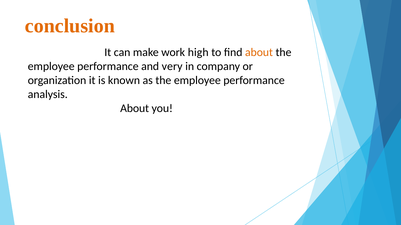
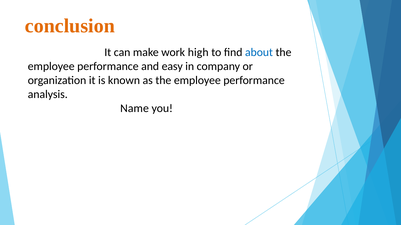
about colour: orange -> blue (259, 52)
very: very -> easy (172, 67)
About: About -> Name (135, 109)
